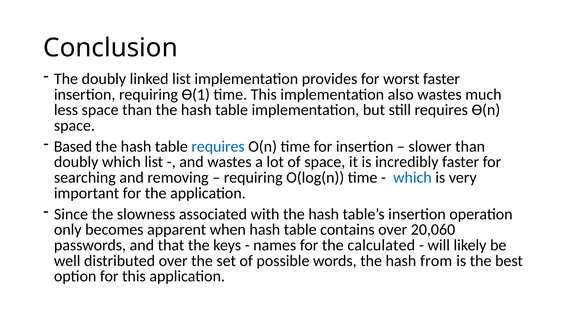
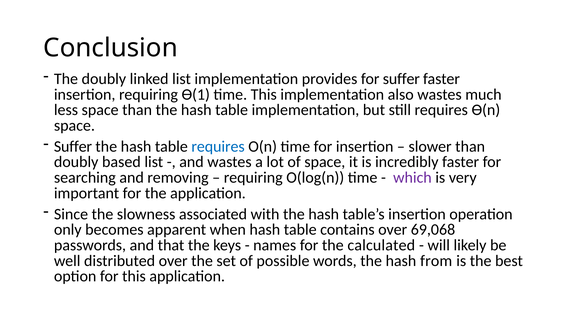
for worst: worst -> suffer (401, 79)
Based: Based -> Suffer (73, 146)
doubly which: which -> based (121, 162)
which colour: blue -> purple (412, 177)
20,060: 20,060 -> 69,068 (433, 229)
